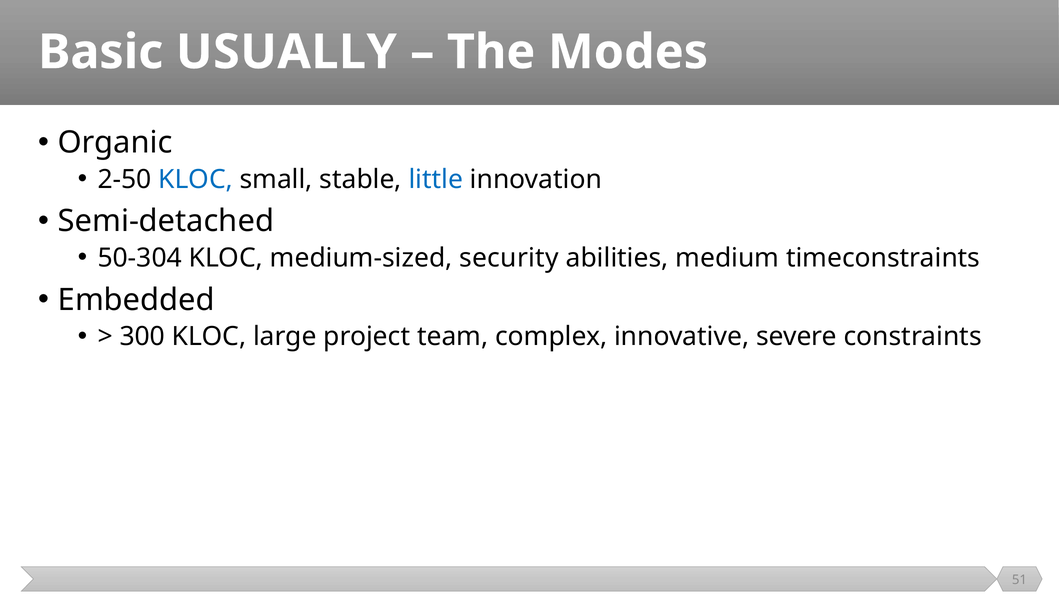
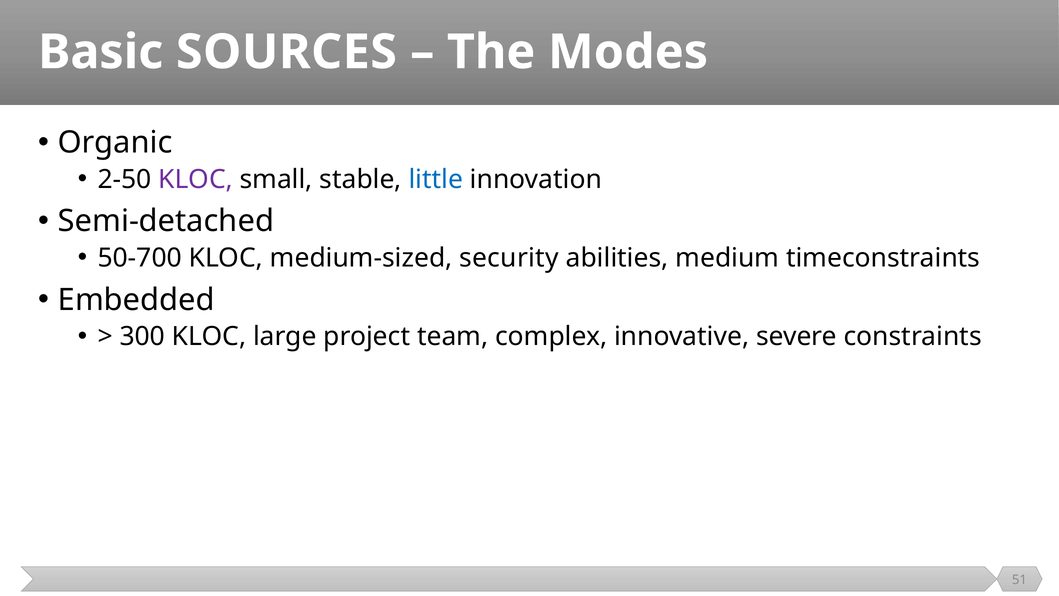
USUALLY: USUALLY -> SOURCES (286, 52)
KLOC colour: blue -> purple (196, 179)
50-304: 50-304 -> 50-700 (140, 258)
